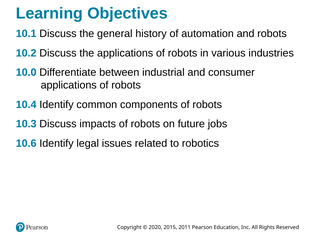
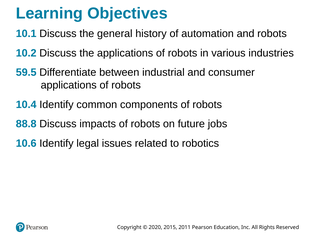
10.0: 10.0 -> 59.5 (26, 72)
10.3: 10.3 -> 88.8 (26, 124)
